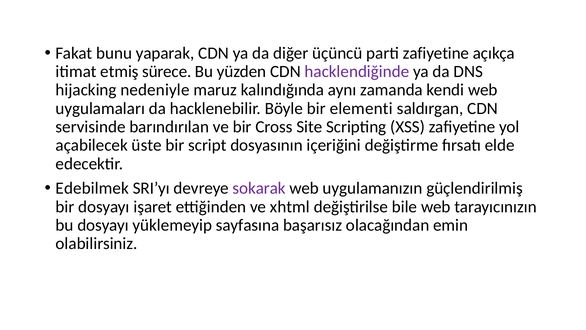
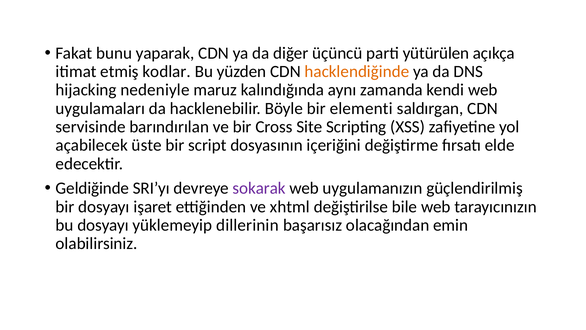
parti zafiyetine: zafiyetine -> yütürülen (436, 53)
sürece: sürece -> kodlar (167, 71)
hacklendiğinde colour: purple -> orange (357, 71)
Edebilmek: Edebilmek -> Geldiğinde (92, 188)
sayfasına: sayfasına -> dillerinin (247, 225)
